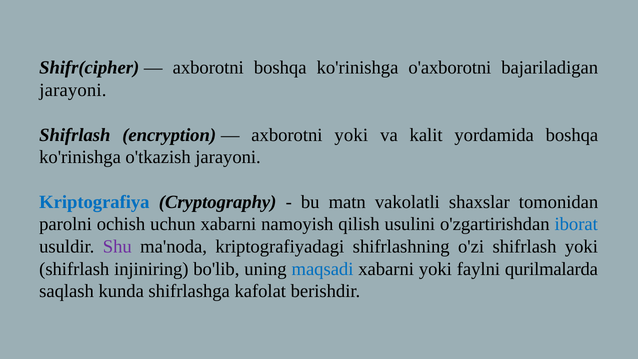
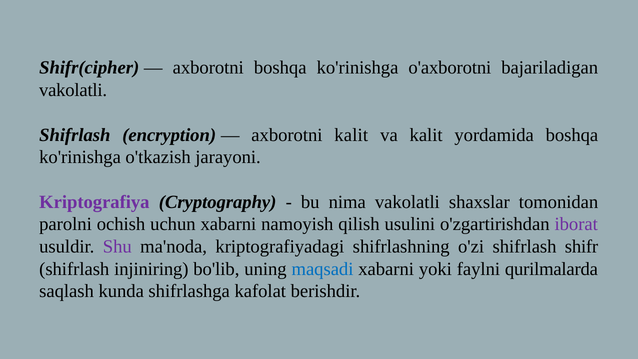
jarayoni: jarayoni -> vakolatli (73, 90)
axborotni yoki: yoki -> kalit (351, 135)
Kriptografiya colour: blue -> purple (94, 202)
matn: matn -> nima (347, 202)
iborat colour: blue -> purple (576, 224)
shifrlash yoki: yoki -> shifr (582, 247)
